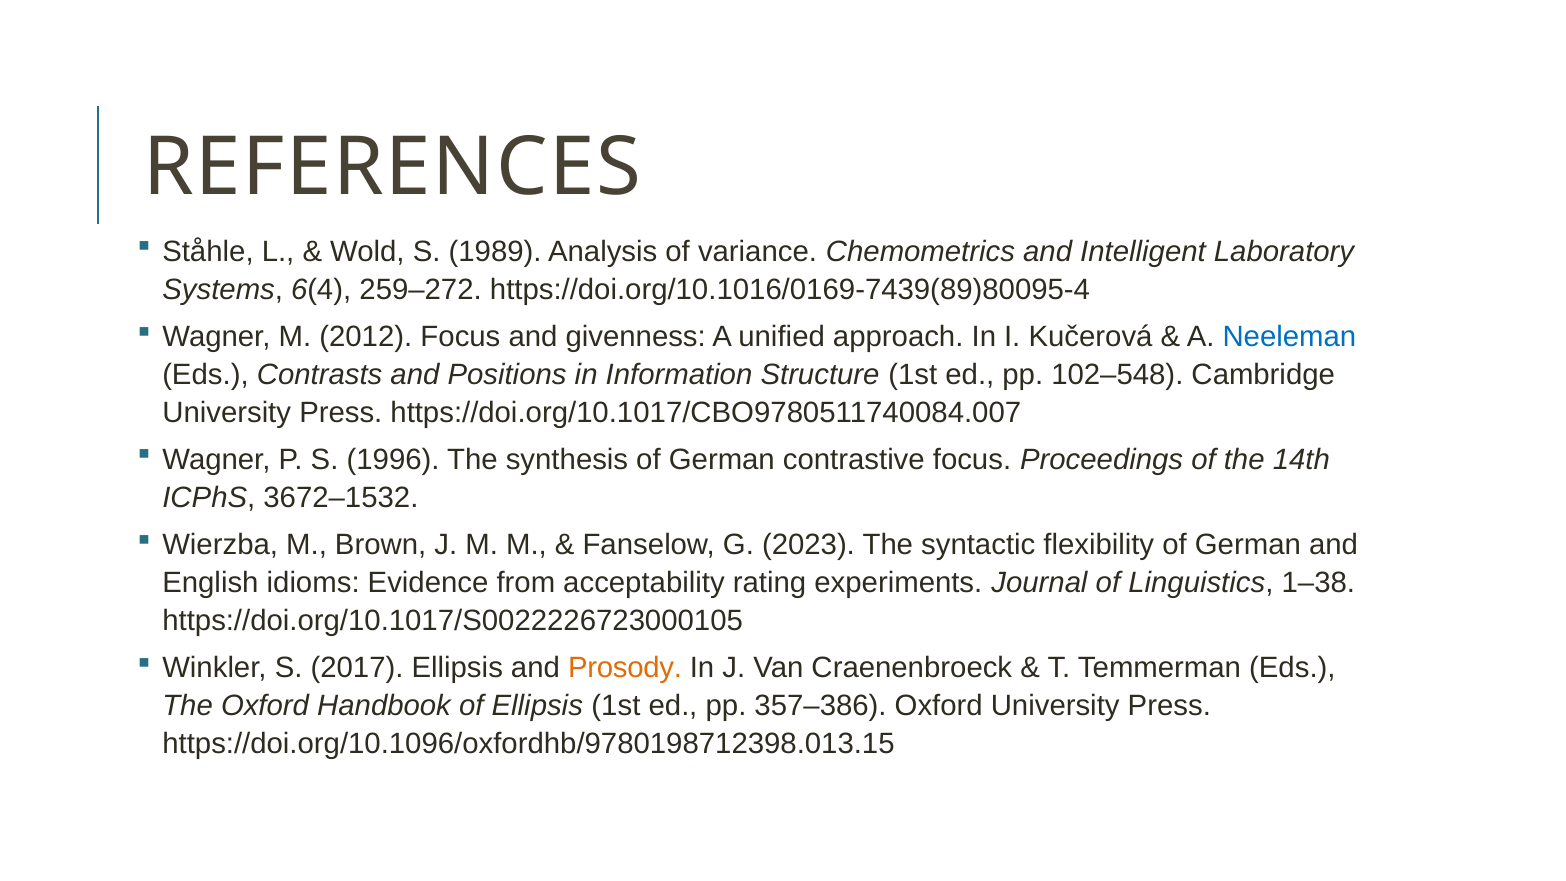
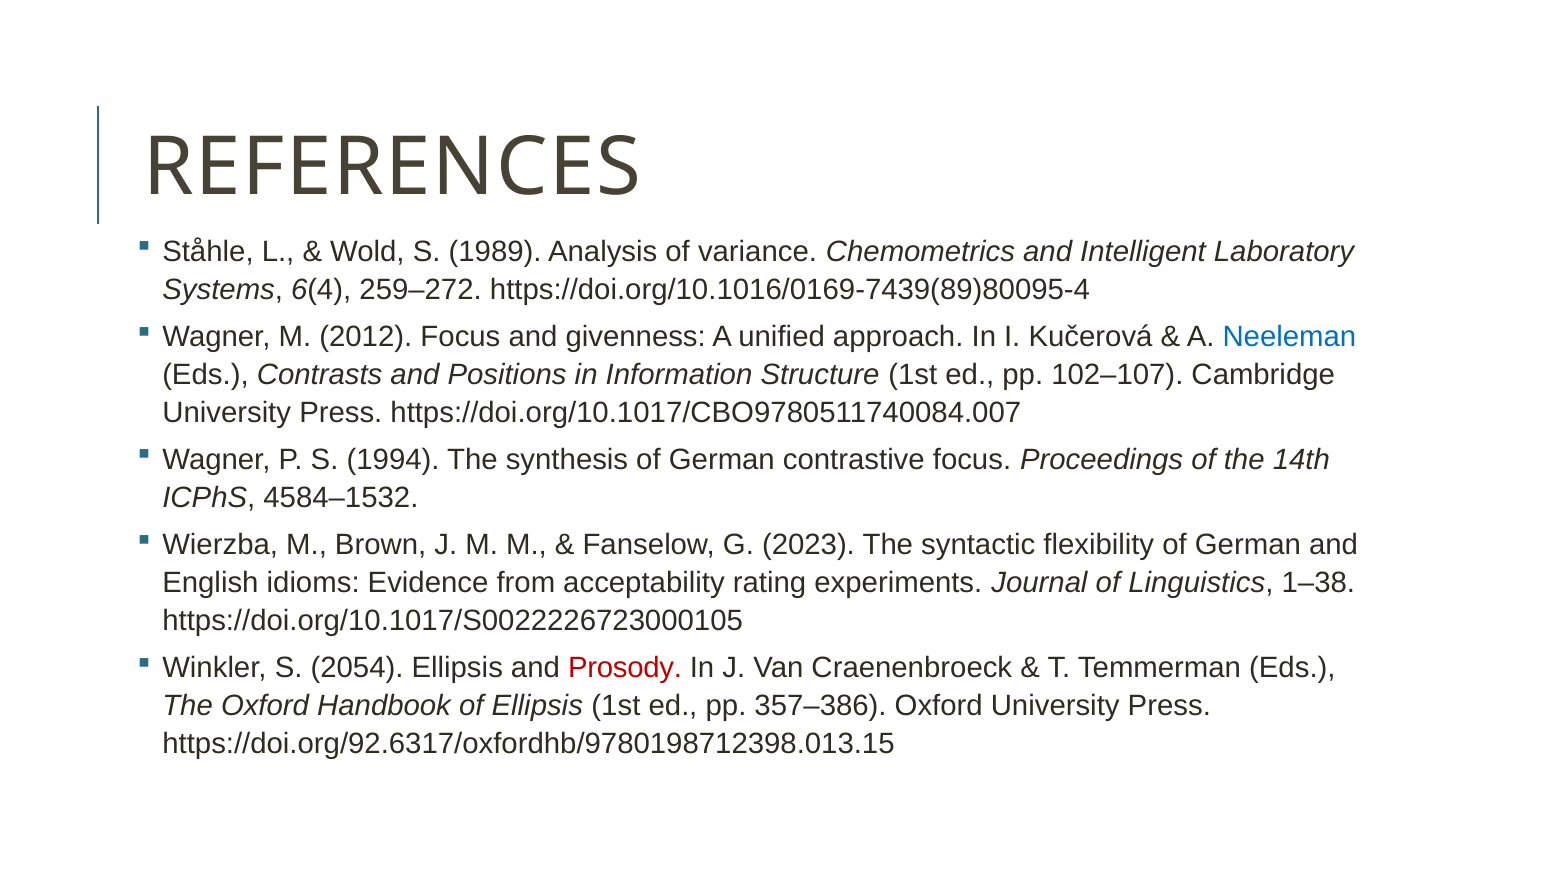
102–548: 102–548 -> 102–107 (1117, 375)
1996: 1996 -> 1994 (393, 460)
3672–1532: 3672–1532 -> 4584–1532 (341, 498)
2017: 2017 -> 2054 (357, 668)
Prosody colour: orange -> red (625, 668)
https://doi.org/10.1096/oxfordhb/9780198712398.013.15: https://doi.org/10.1096/oxfordhb/9780198712398.013.15 -> https://doi.org/92.6317/oxfordhb/9780198712398.013.15 (529, 743)
